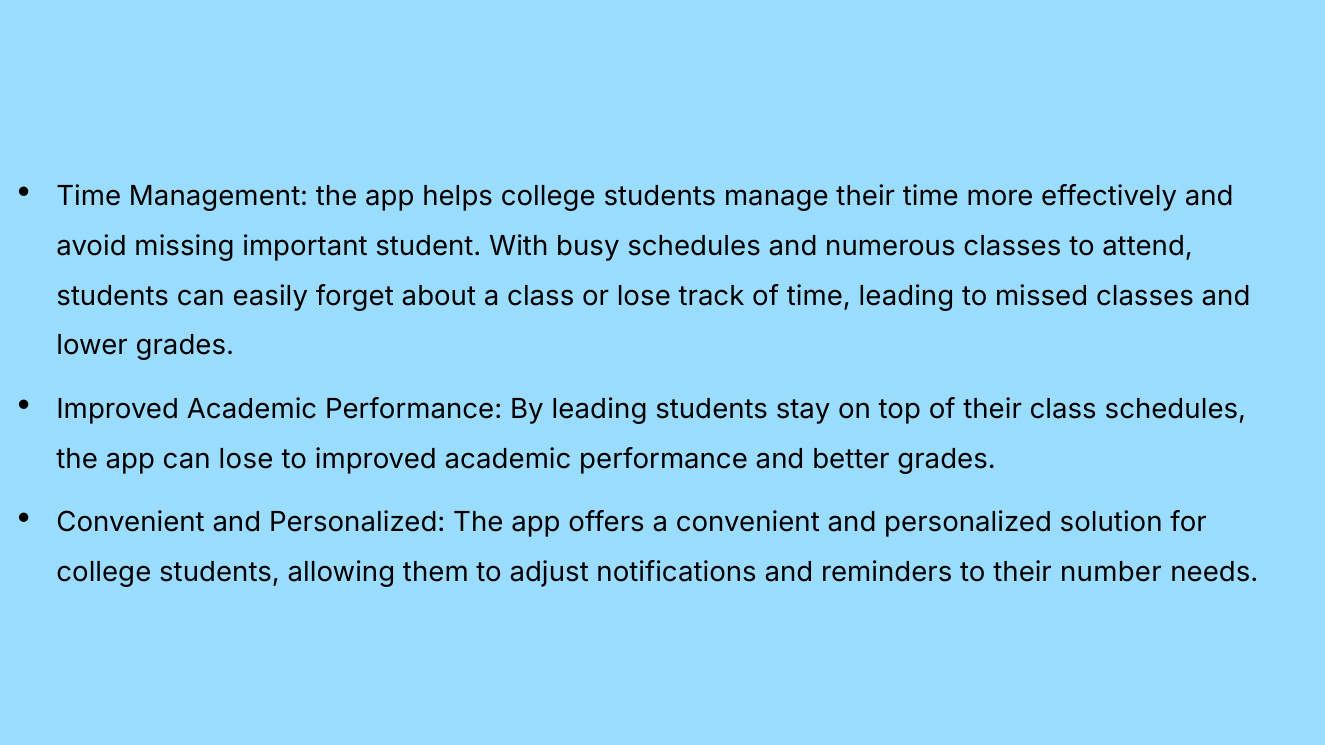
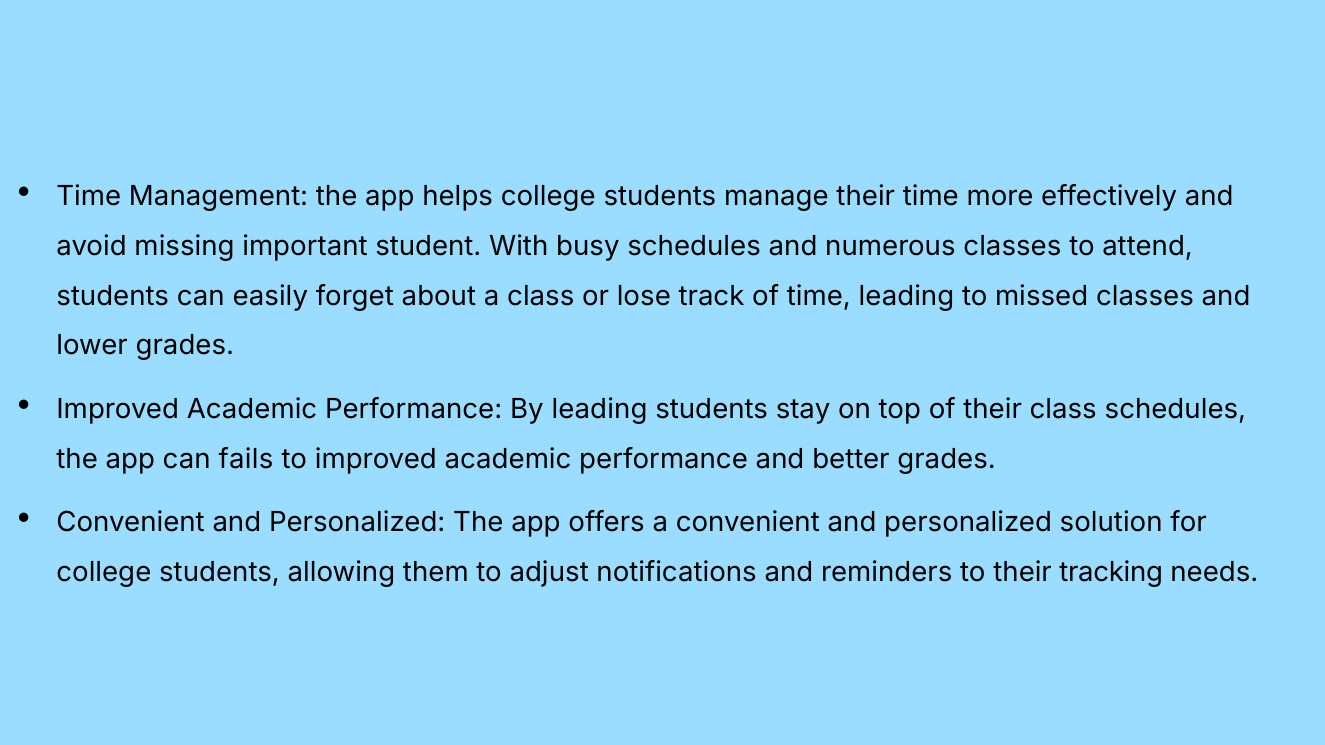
can lose: lose -> fails (246, 459)
number: number -> tracking (1111, 573)
